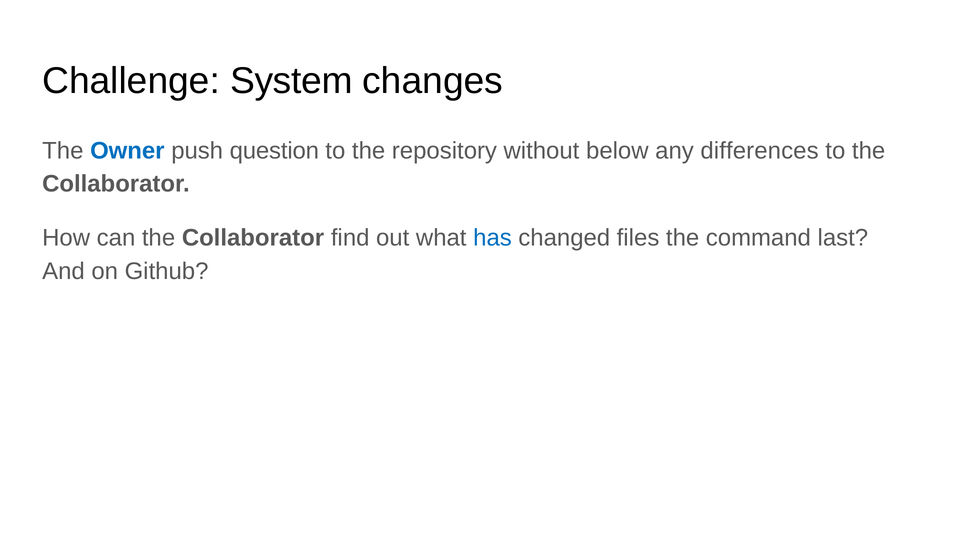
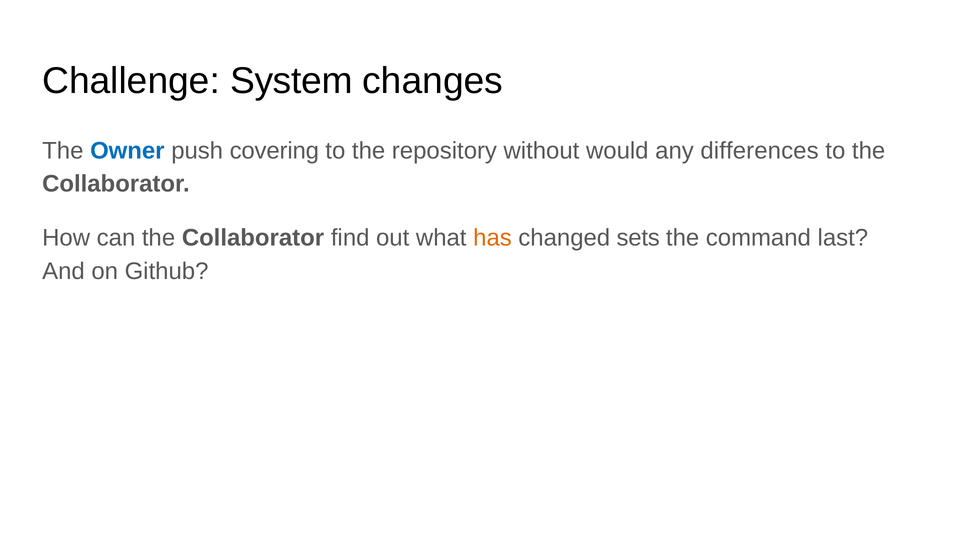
question: question -> covering (274, 151)
below: below -> would (617, 151)
has colour: blue -> orange (492, 238)
files: files -> sets (638, 238)
